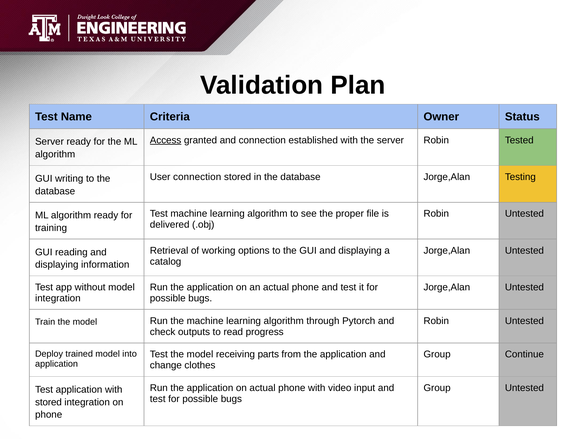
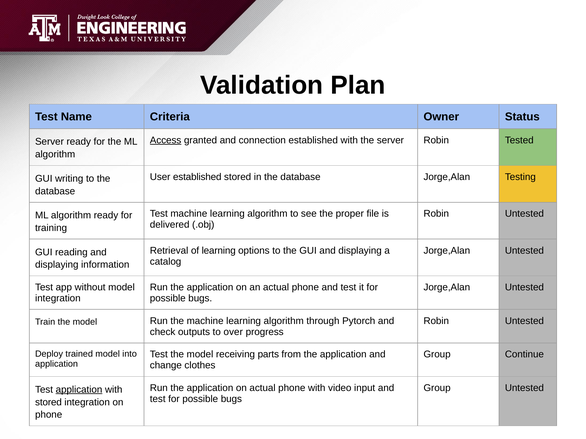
User connection: connection -> established (197, 177)
of working: working -> learning (219, 251)
read: read -> over (233, 332)
application underline: none -> present (79, 390)
